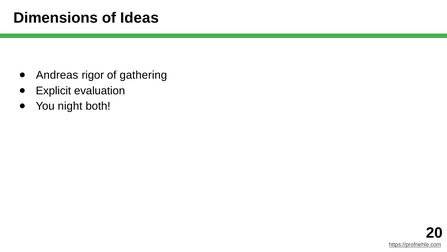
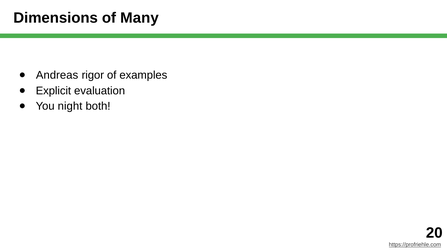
Ideas: Ideas -> Many (139, 18)
gathering: gathering -> examples (143, 75)
